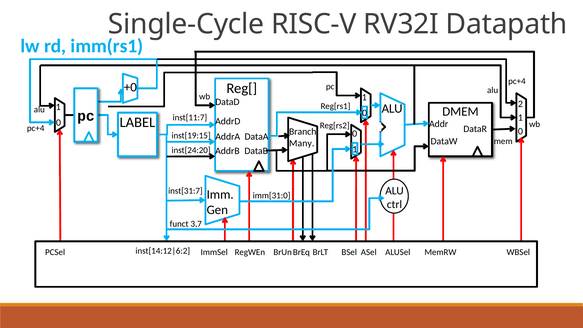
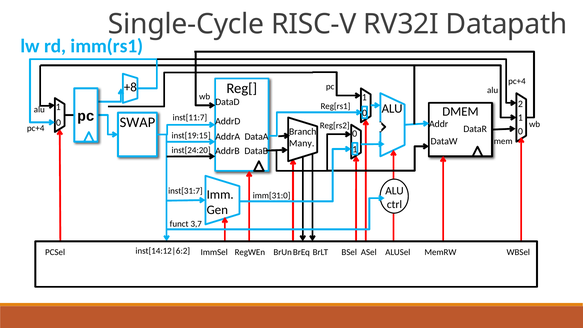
+0: +0 -> +8 (130, 87)
LABEL: LABEL -> SWAP (137, 122)
